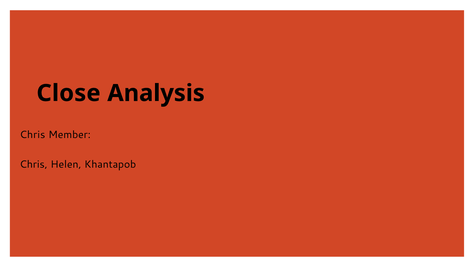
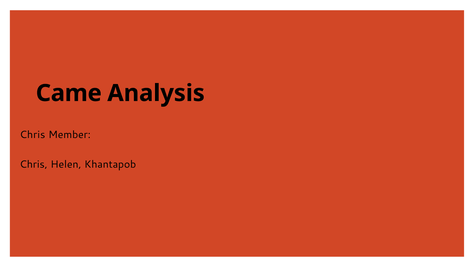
Close: Close -> Came (69, 93)
